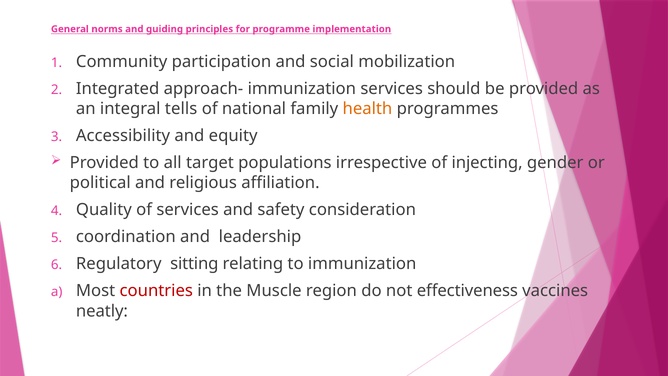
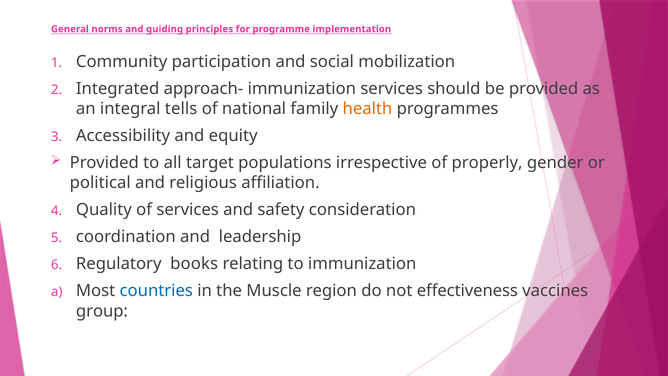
injecting: injecting -> properly (487, 163)
sitting: sitting -> books (194, 264)
countries colour: red -> blue (156, 291)
neatly: neatly -> group (102, 311)
